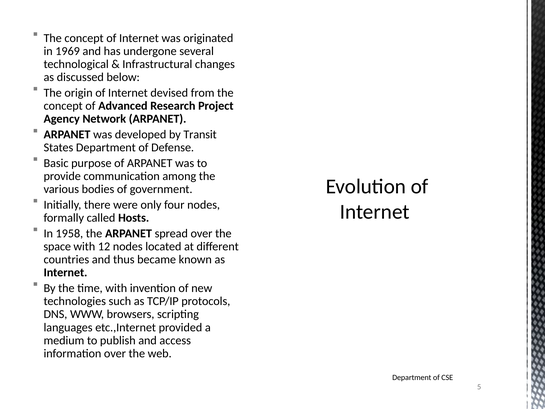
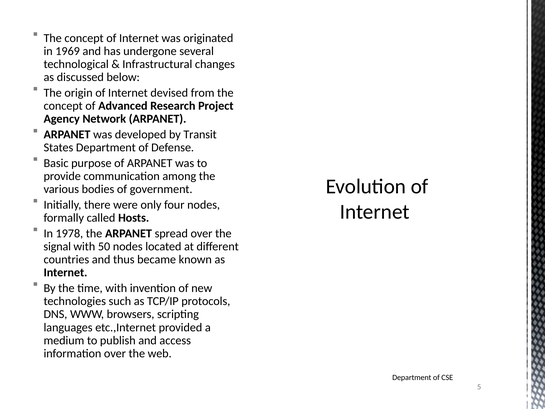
1958: 1958 -> 1978 (69, 233)
space: space -> signal (57, 246)
12: 12 -> 50 (104, 246)
